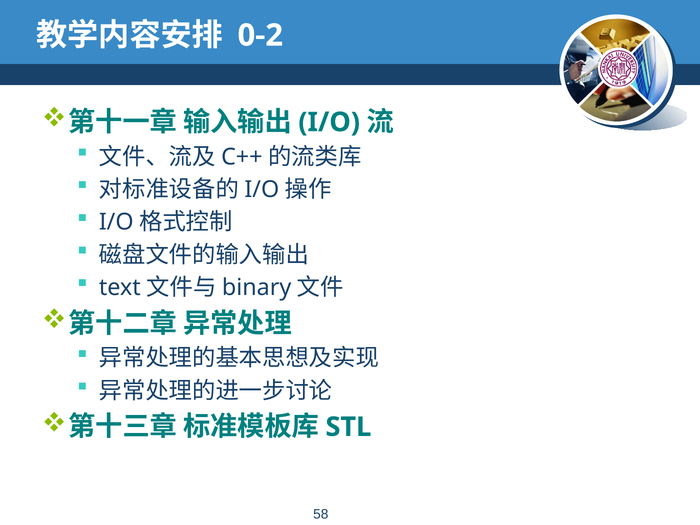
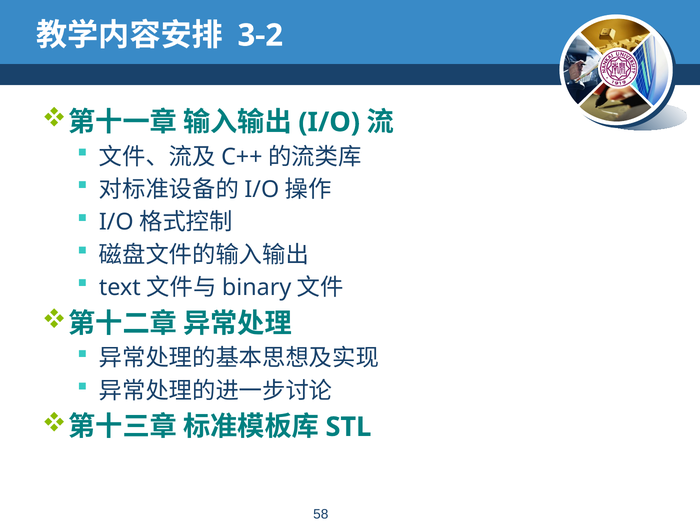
0-2: 0-2 -> 3-2 (260, 35)
